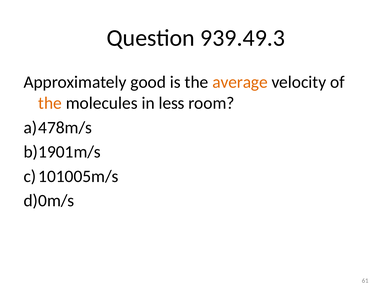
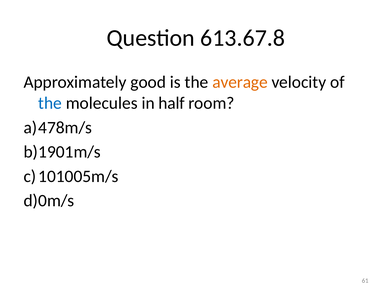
939.49.3: 939.49.3 -> 613.67.8 (243, 38)
the colour: orange -> blue (50, 103)
less: less -> half (172, 103)
